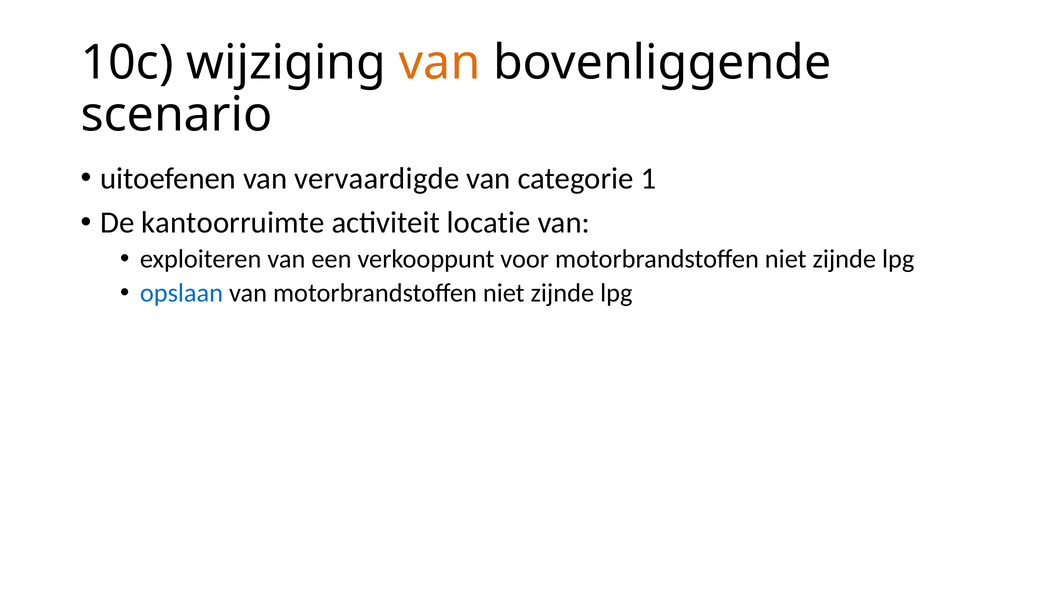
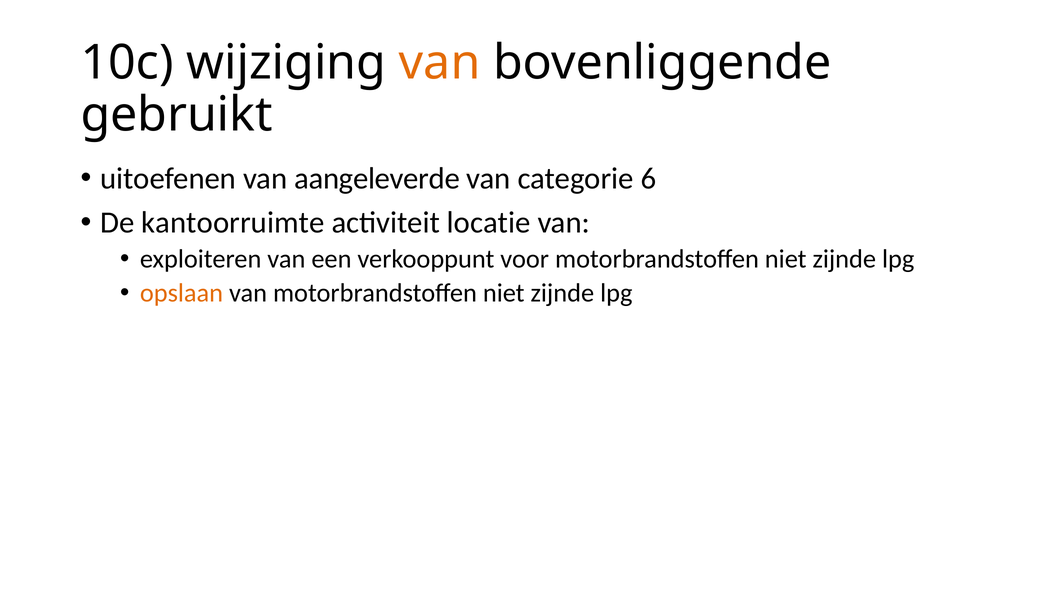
scenario: scenario -> gebruikt (177, 115)
vervaardigde: vervaardigde -> aangeleverde (377, 179)
1: 1 -> 6 (648, 179)
opslaan colour: blue -> orange (182, 293)
